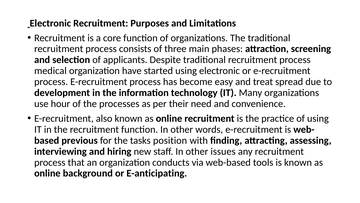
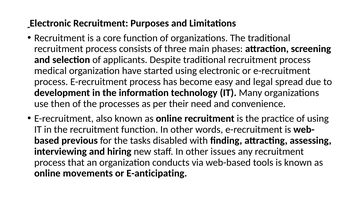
treat: treat -> legal (263, 82)
hour: hour -> then (60, 104)
position: position -> disabled (170, 140)
background: background -> movements (88, 173)
